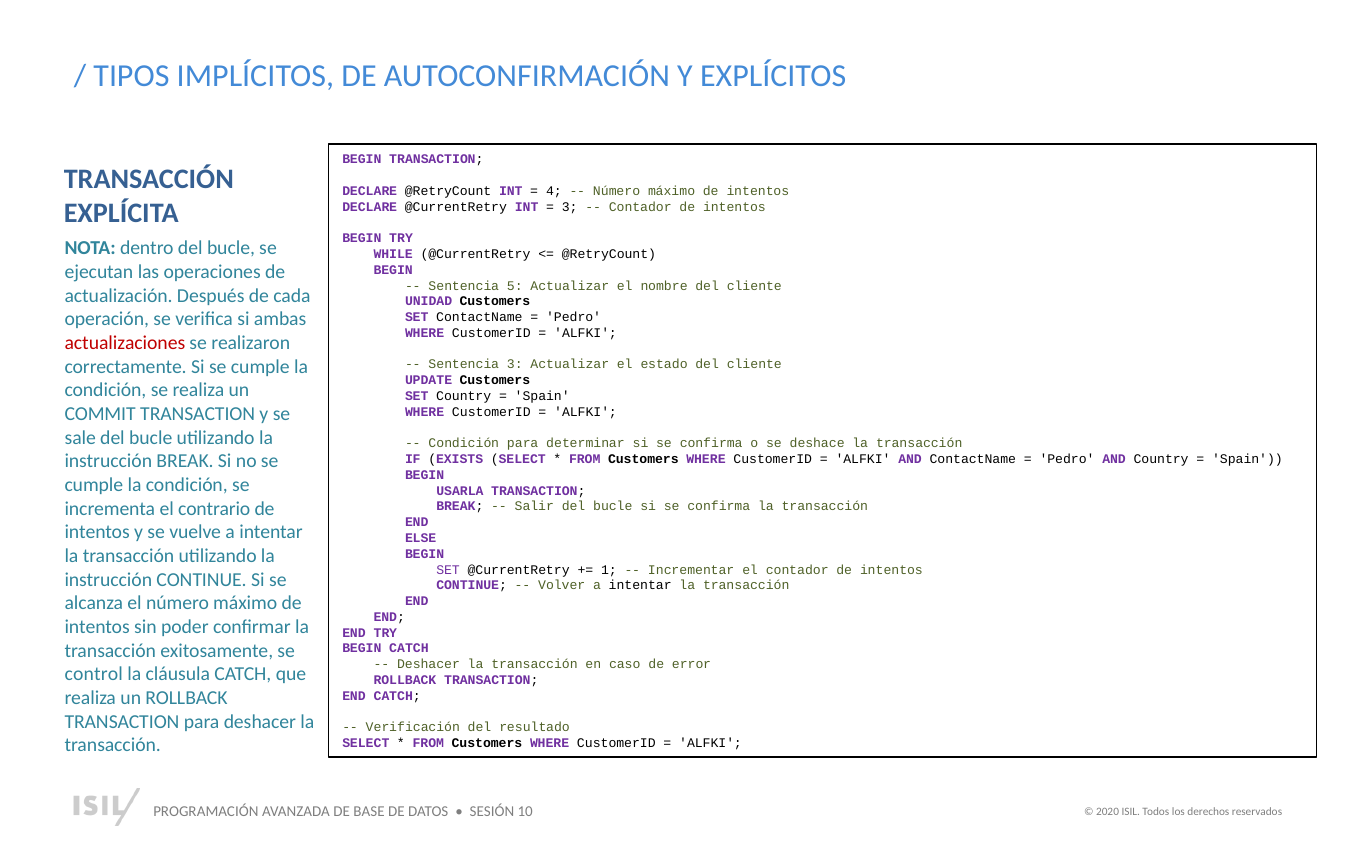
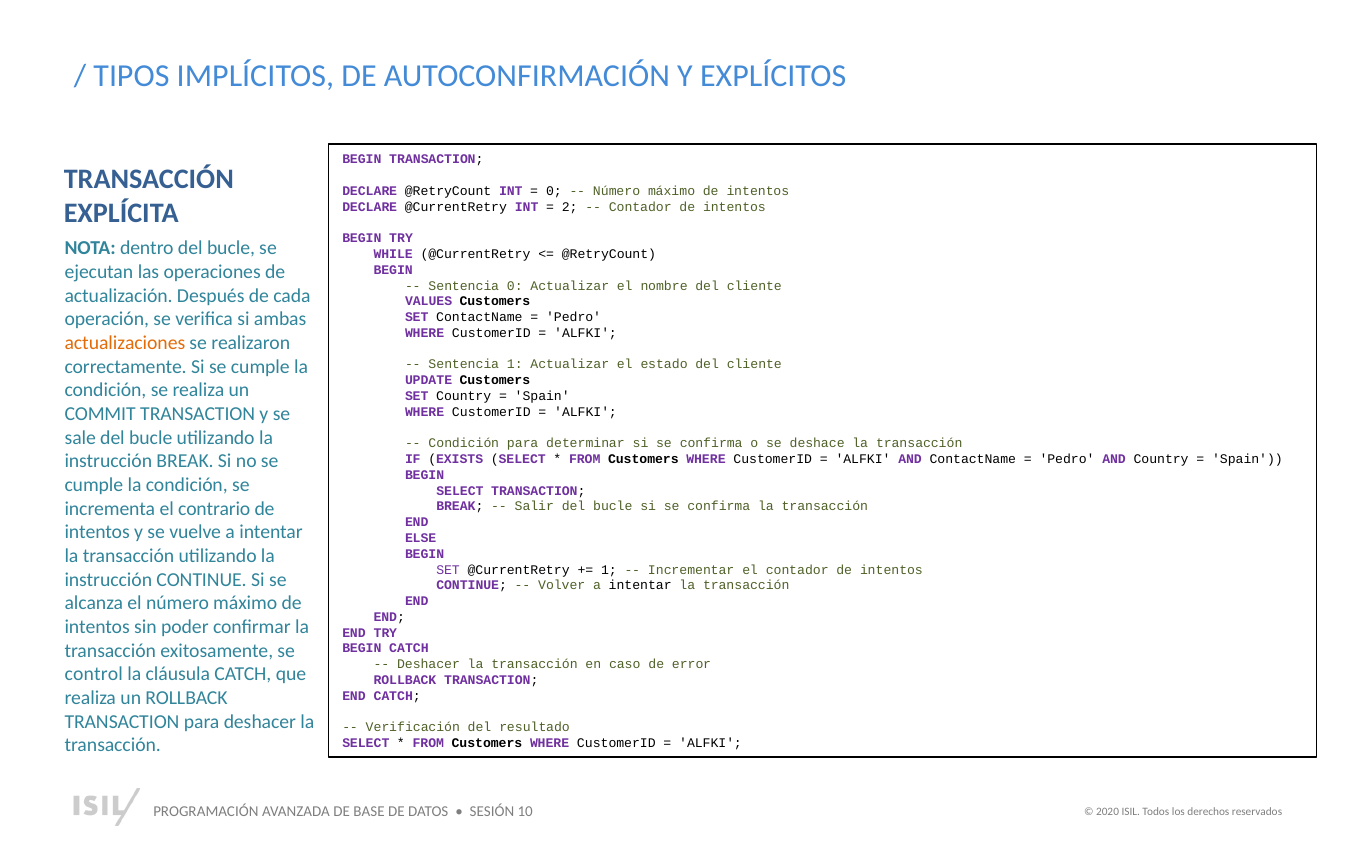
4: 4 -> 0 (554, 191)
3: 3 -> 2 (570, 207)
Sentencia 5: 5 -> 0 (515, 286)
UNIDAD: UNIDAD -> VALUES (429, 302)
actualizaciones colour: red -> orange (125, 343)
Sentencia 3: 3 -> 1 (515, 365)
USARLA: USARLA -> SELECT (460, 491)
